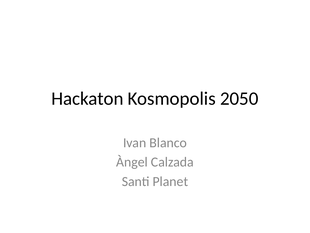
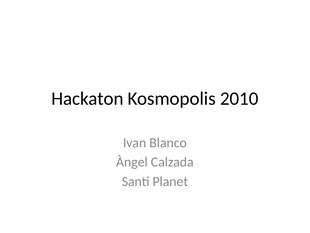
2050: 2050 -> 2010 (239, 98)
